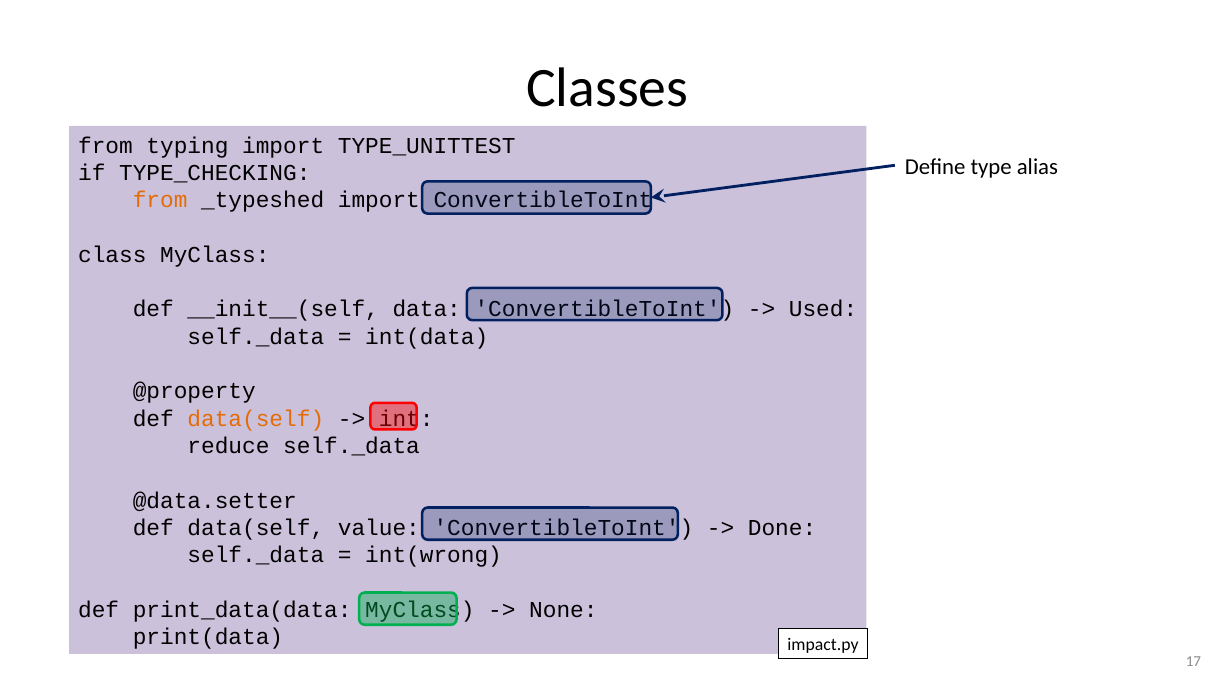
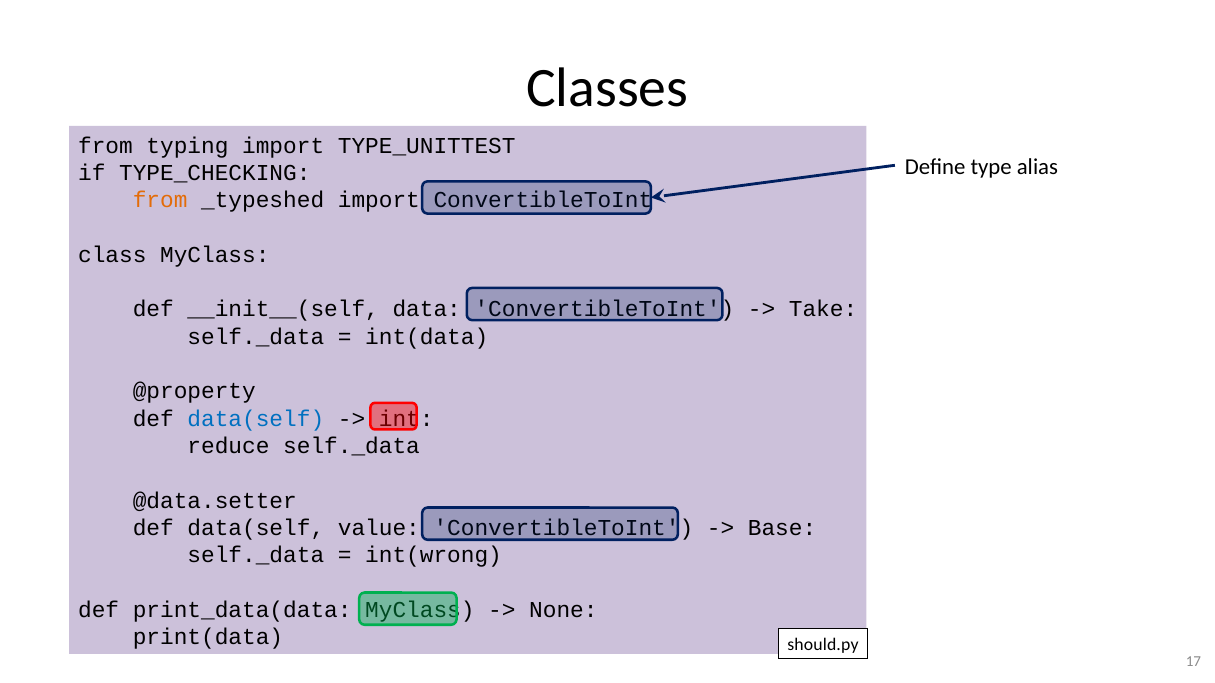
Used: Used -> Take (823, 310)
data(self colour: orange -> blue (256, 419)
Done: Done -> Base (782, 528)
impact.py: impact.py -> should.py (823, 645)
